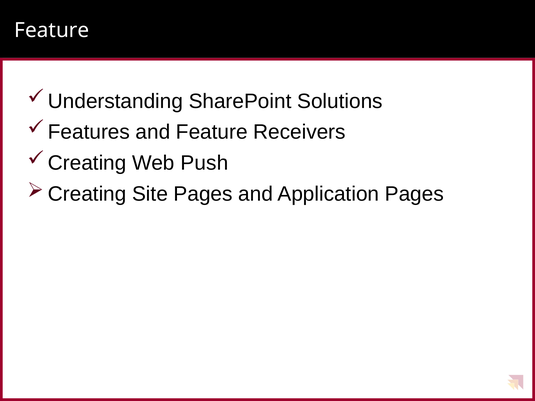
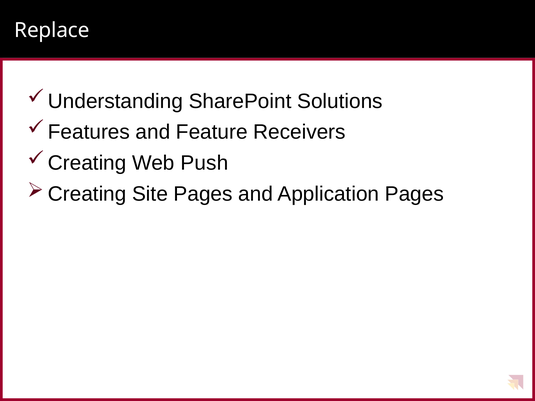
Feature: Feature -> Replace (52, 30)
